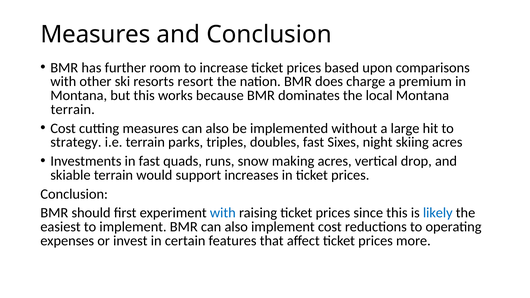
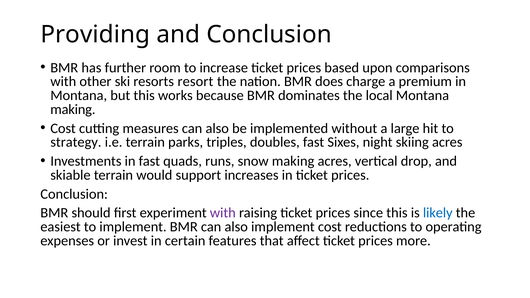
Measures: Measures -> Providing (95, 34)
terrain: terrain -> making (73, 109)
with colour: blue -> purple (223, 213)
